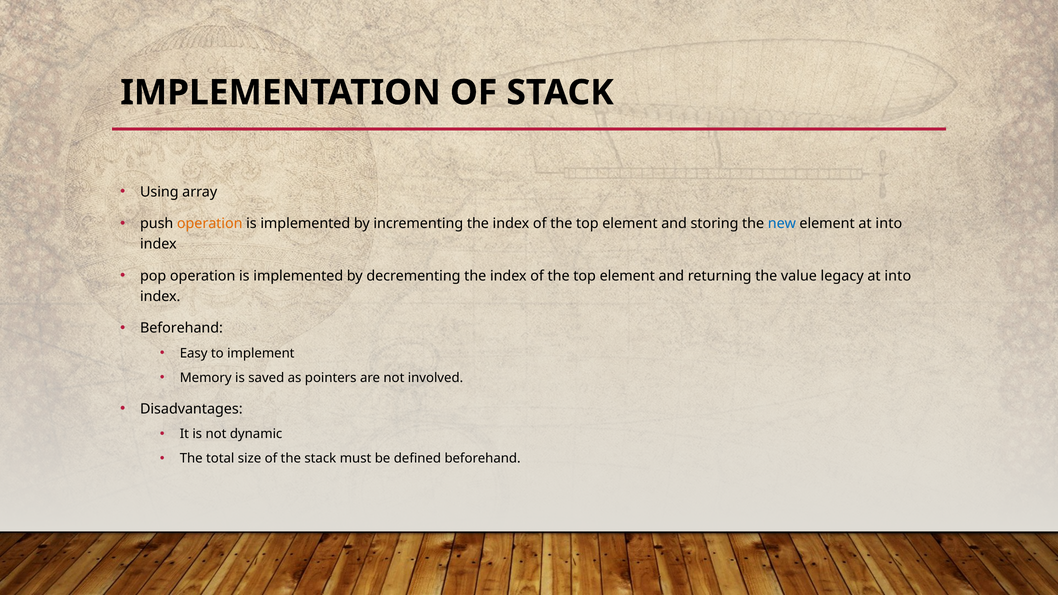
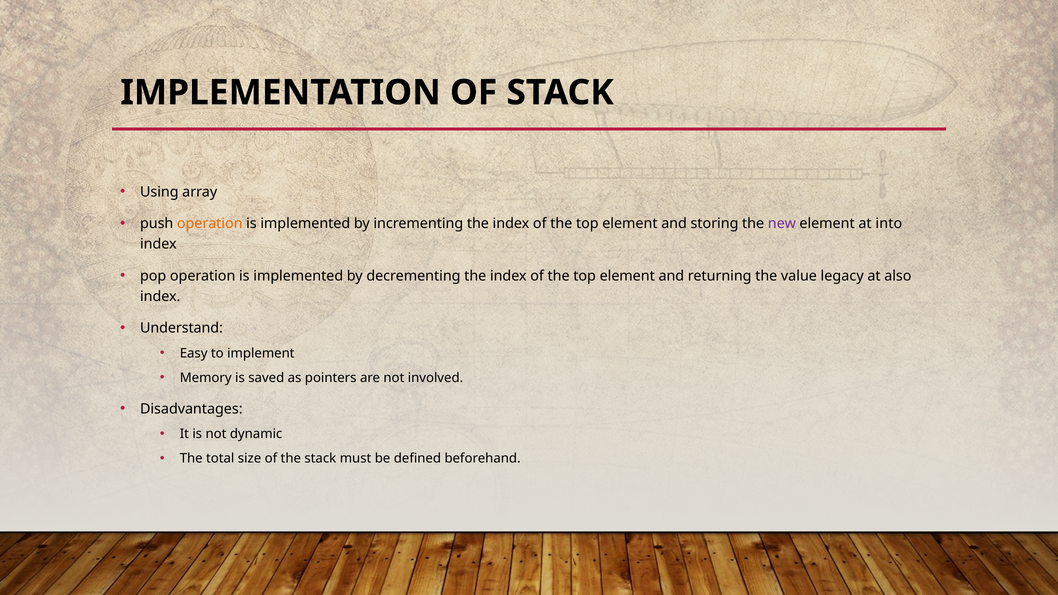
new colour: blue -> purple (782, 224)
into: into -> also (898, 276)
Beforehand: Beforehand -> Understand (181, 328)
